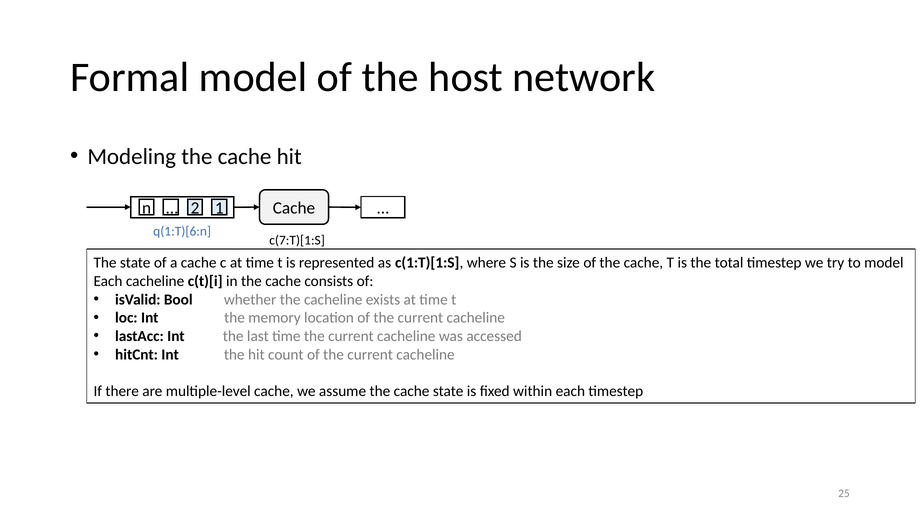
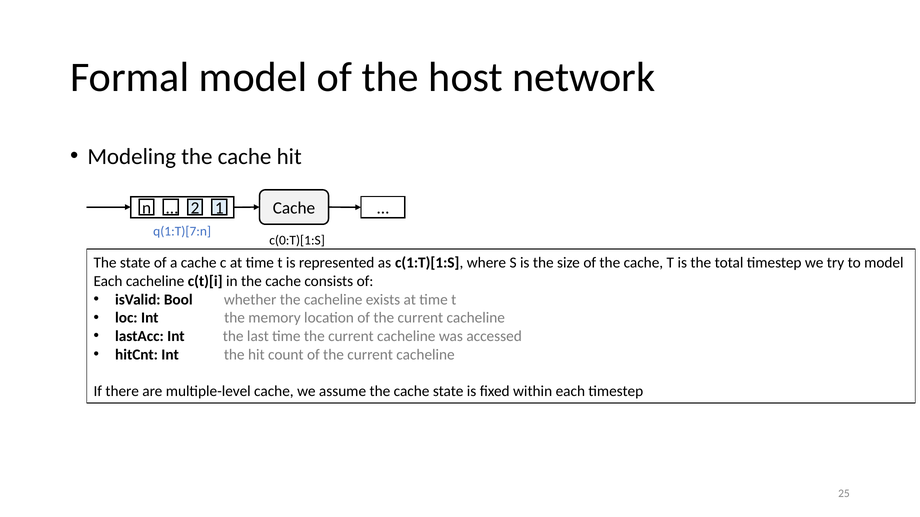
q(1:T)[6:n: q(1:T)[6:n -> q(1:T)[7:n (182, 232)
c(7:T)[1:S: c(7:T)[1:S -> c(0:T)[1:S (297, 240)
